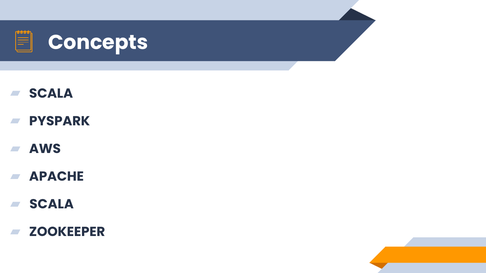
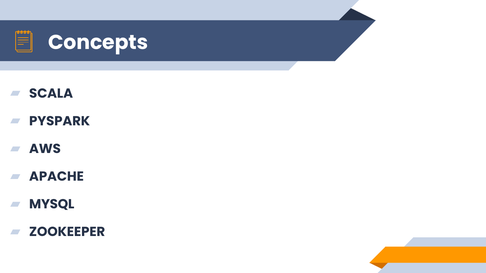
SCALA: SCALA -> MYSQL (52, 205)
